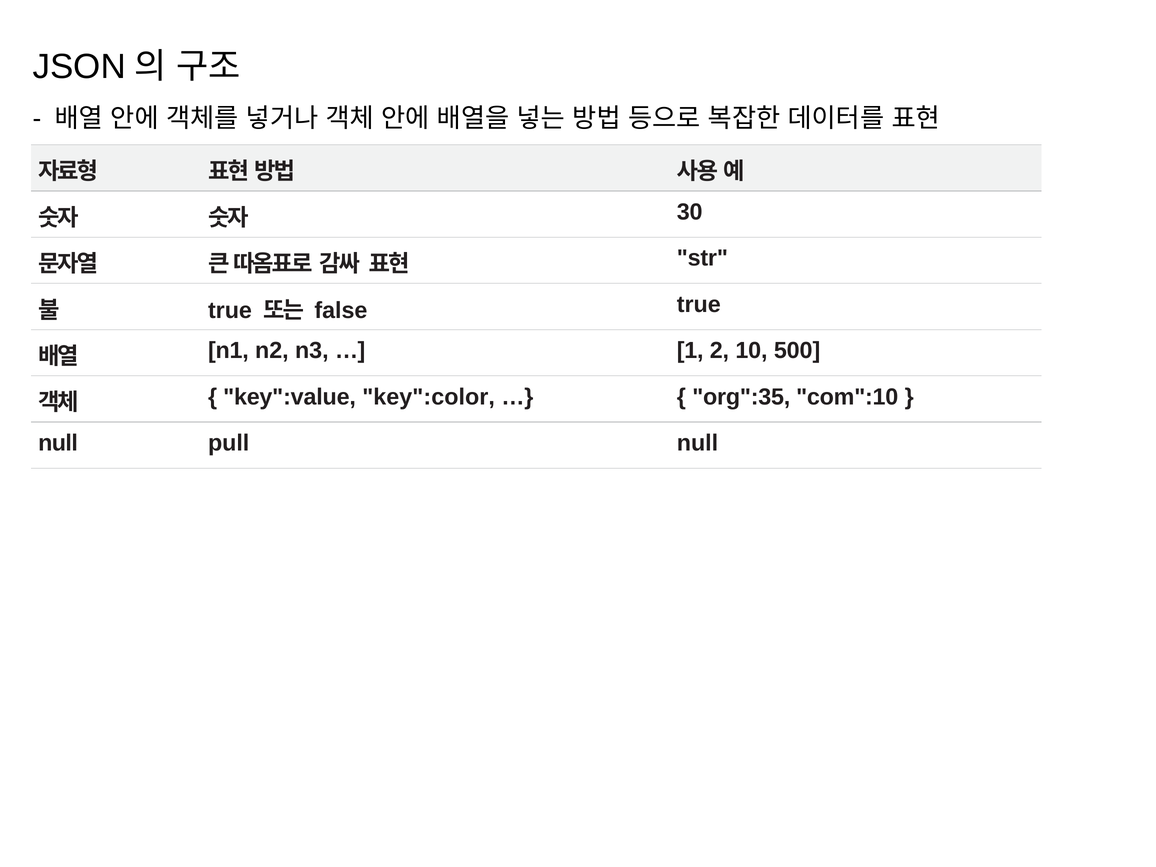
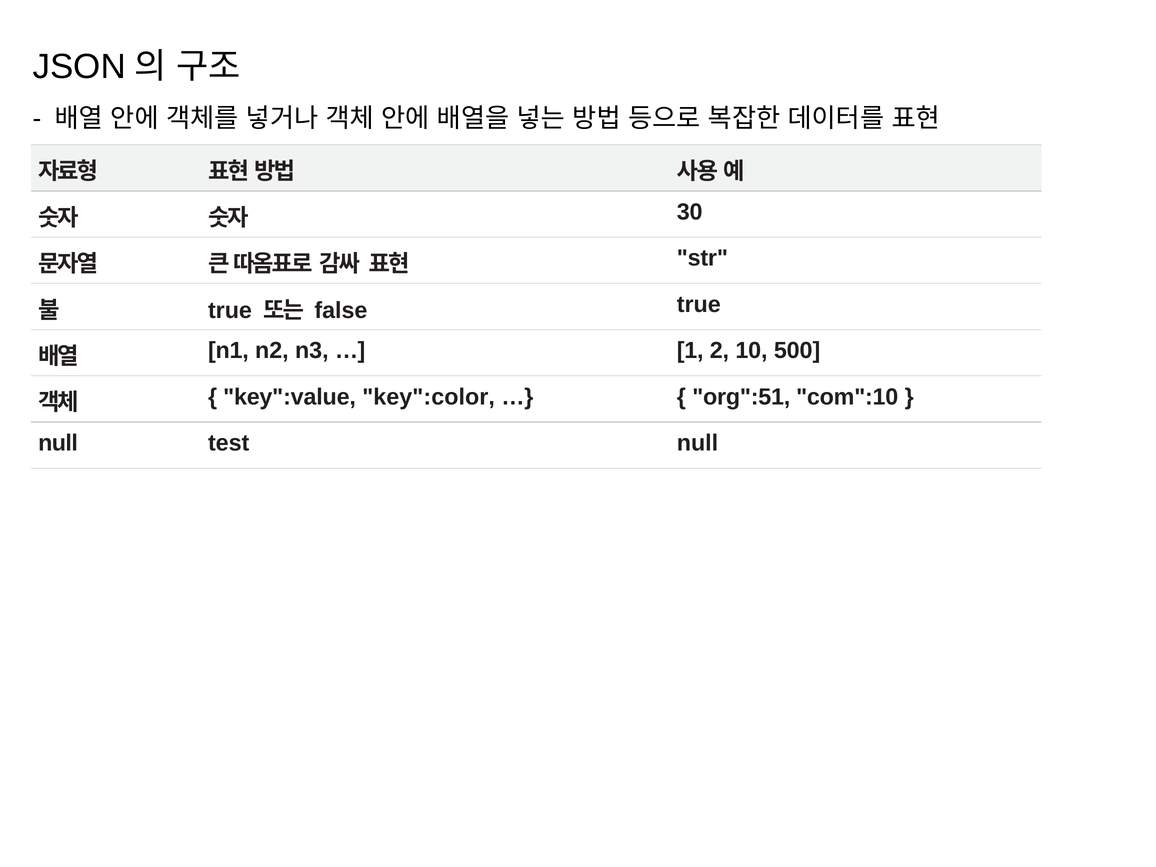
org":35: org":35 -> org":51 (741, 397)
pull: pull -> test (229, 443)
